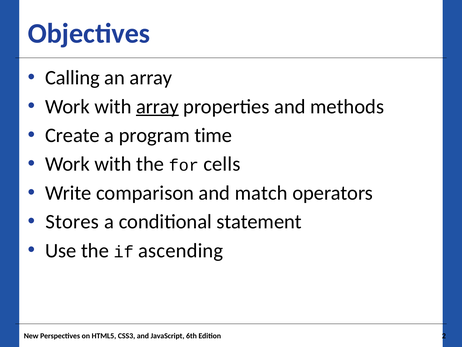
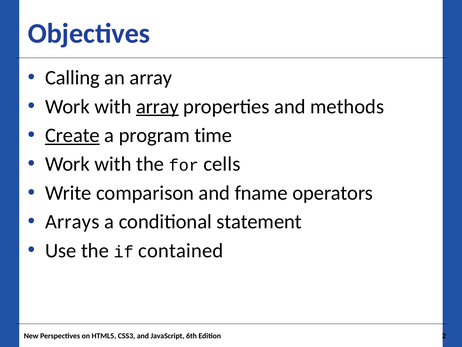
Create underline: none -> present (72, 135)
match: match -> fname (261, 193)
Stores: Stores -> Arrays (72, 221)
ascending: ascending -> contained (181, 250)
